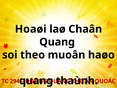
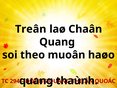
Hoaøi: Hoaøi -> Treân (31, 29)
